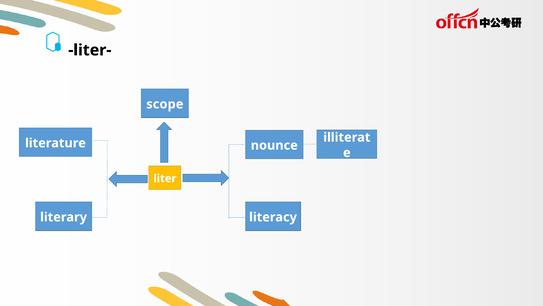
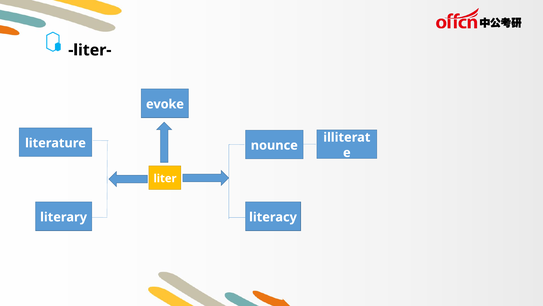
scope: scope -> evoke (165, 104)
